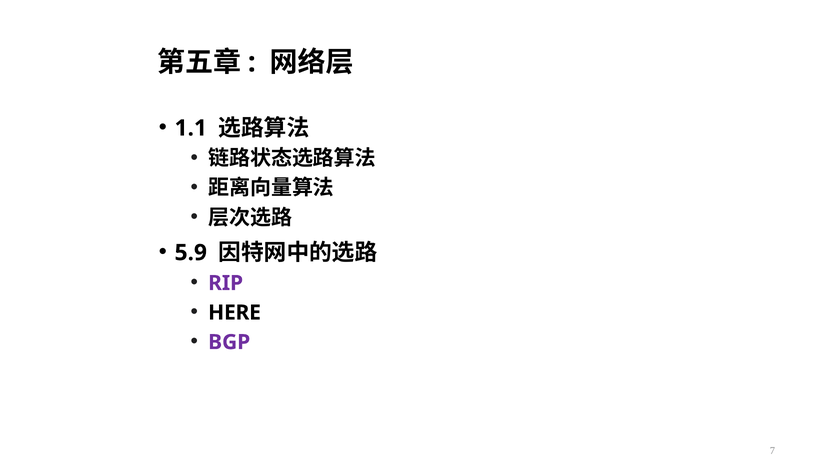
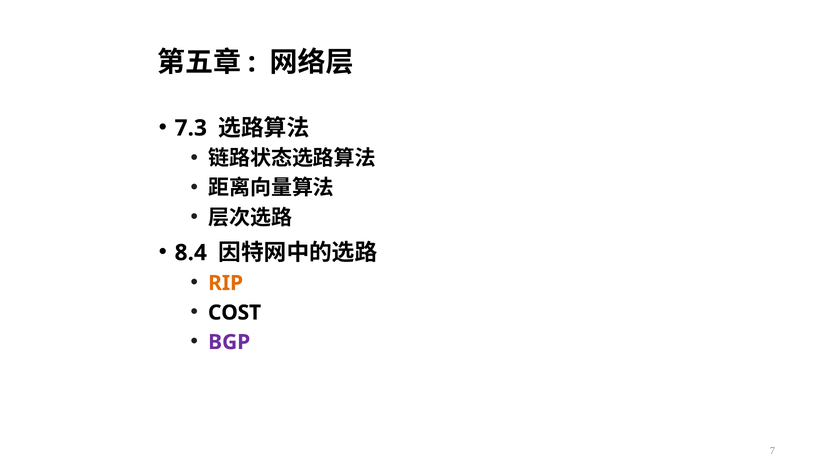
1.1: 1.1 -> 7.3 (191, 128)
5.9: 5.9 -> 8.4 (191, 253)
RIP colour: purple -> orange (226, 283)
HERE: HERE -> COST (235, 313)
